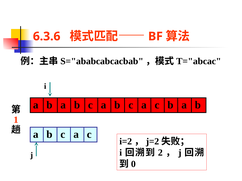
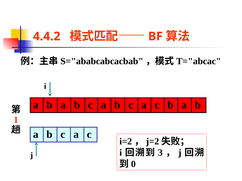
6.3.6: 6.3.6 -> 4.4.2 (47, 36)
2: 2 -> 3 (160, 153)
